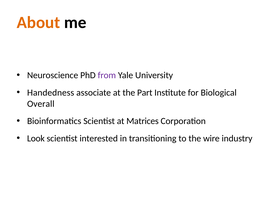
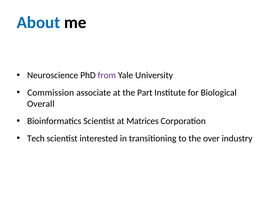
About colour: orange -> blue (38, 23)
Handedness: Handedness -> Commission (51, 92)
Look: Look -> Tech (36, 138)
wire: wire -> over (211, 138)
